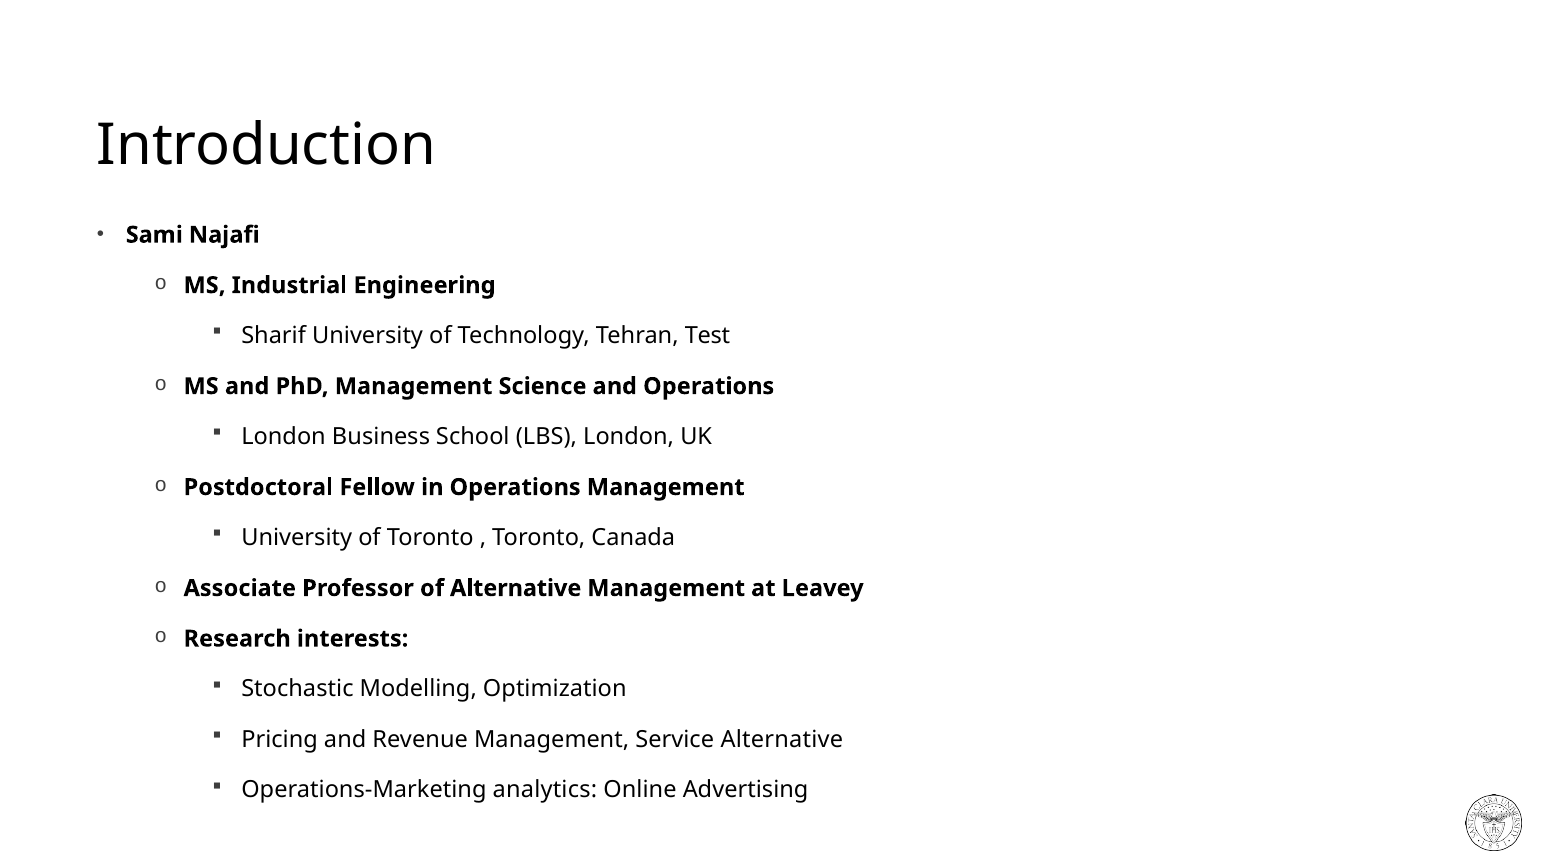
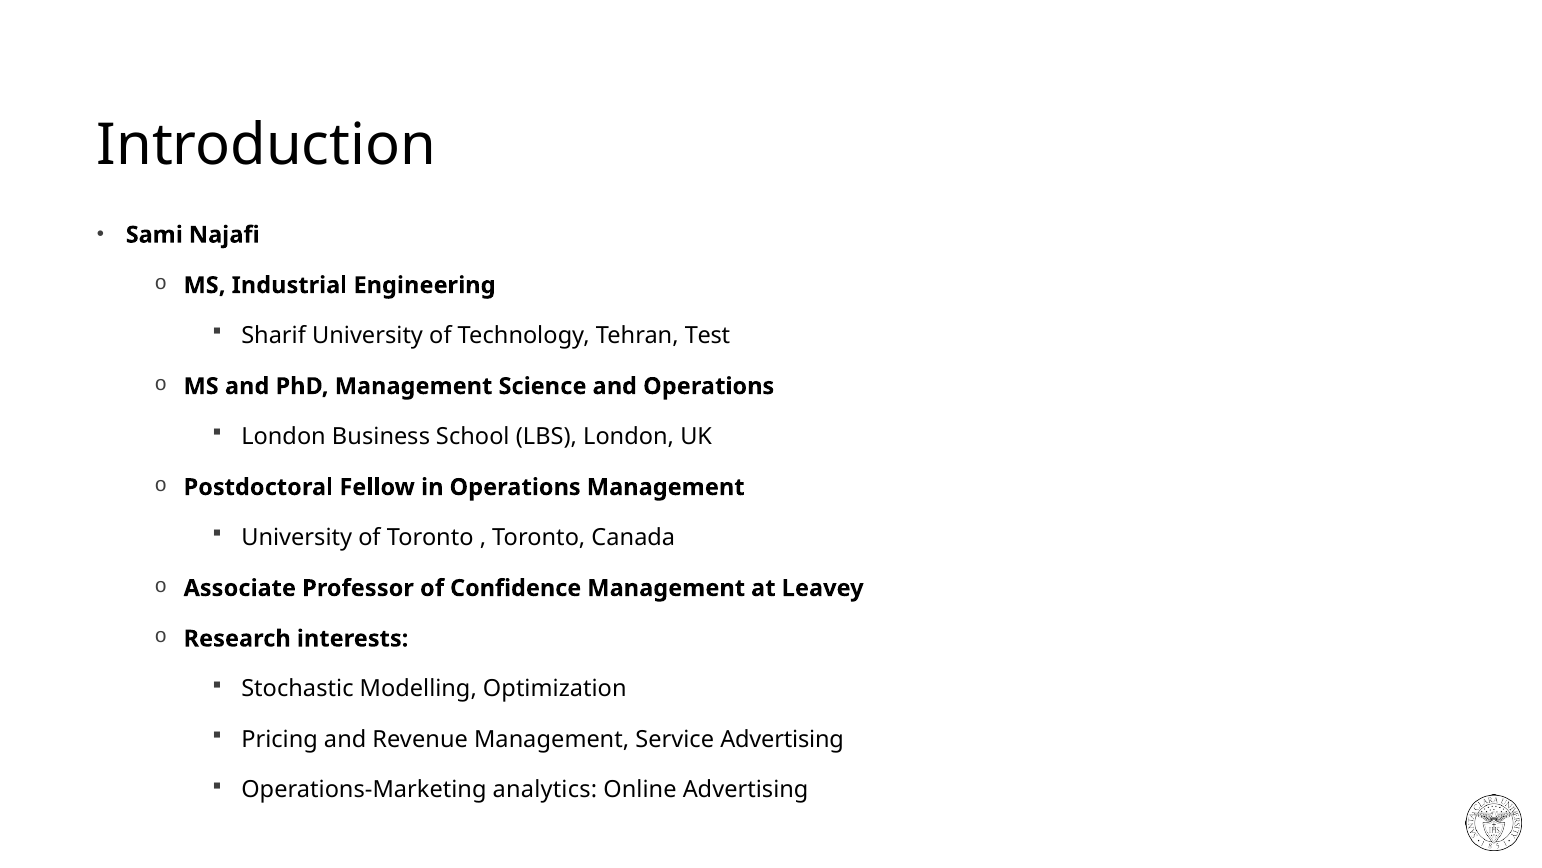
of Alternative: Alternative -> Confidence (516, 588)
Service Alternative: Alternative -> Advertising (782, 739)
